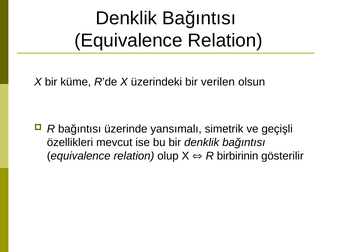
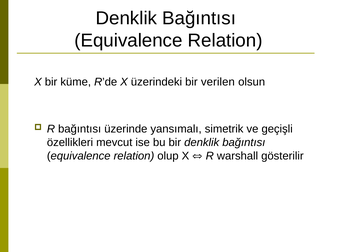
birbirinin: birbirinin -> warshall (238, 156)
